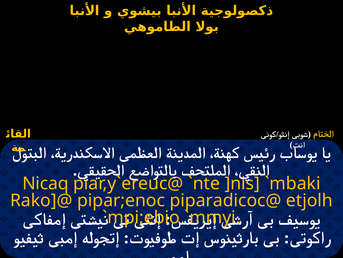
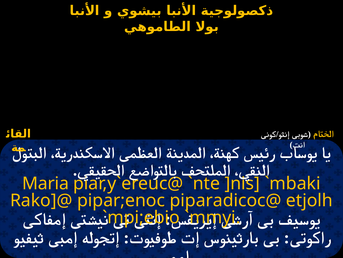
Nicaq: Nicaq -> Maria (45, 183)
